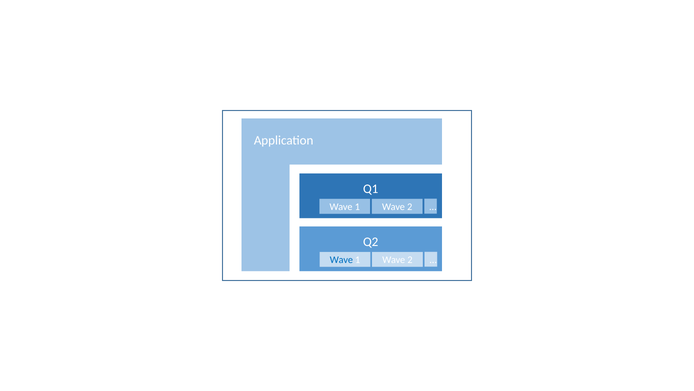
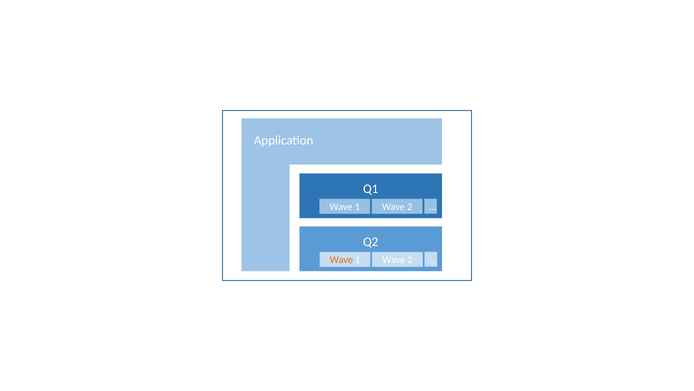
Wave colour: blue -> orange (341, 260)
